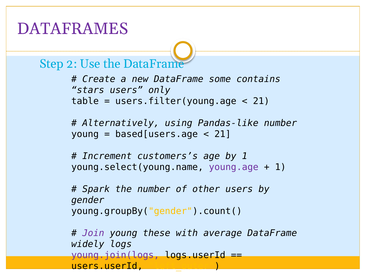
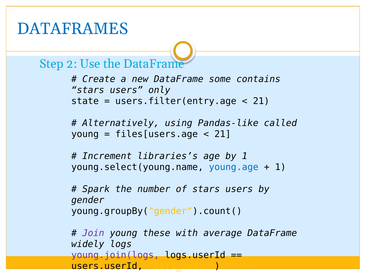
DATAFRAMES colour: purple -> blue (73, 29)
table: table -> state (85, 101)
users.filter(young.age: users.filter(young.age -> users.filter(entry.age (176, 101)
Pandas-like number: number -> called (280, 123)
based[users.age: based[users.age -> files[users.age (157, 134)
customers’s: customers’s -> libraries’s (168, 156)
young.age colour: purple -> blue (234, 167)
of other: other -> stars (206, 189)
